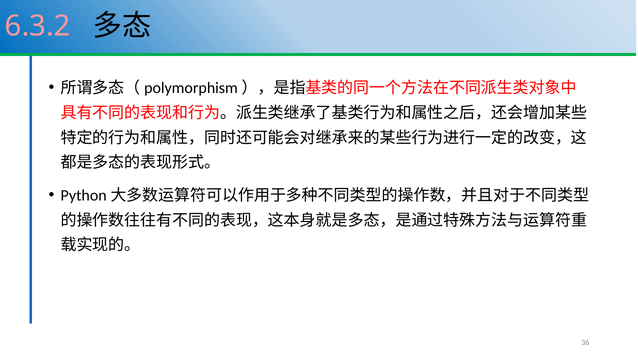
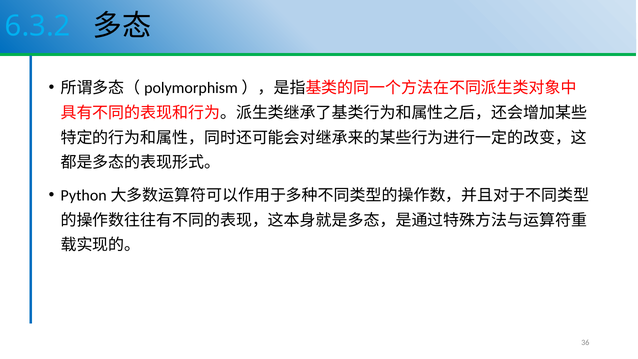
6.3.2 colour: pink -> light blue (38, 26)
